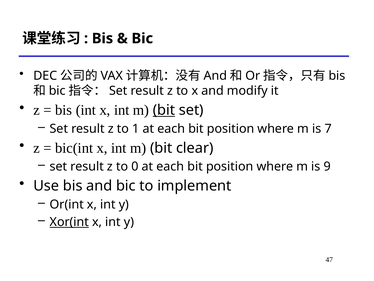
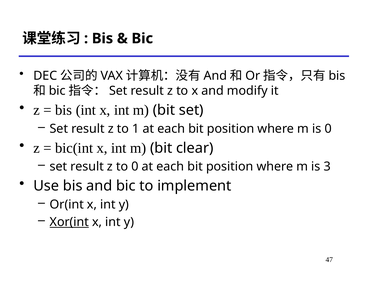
bit underline: present -> none (164, 110)
is 7: 7 -> 0 (328, 128)
9: 9 -> 3 (327, 166)
